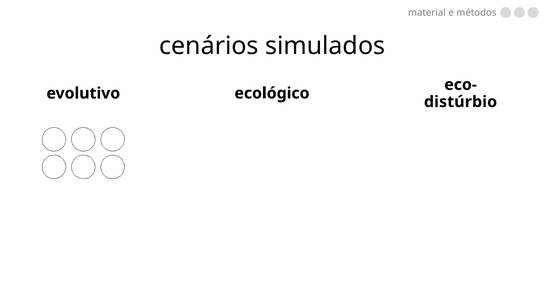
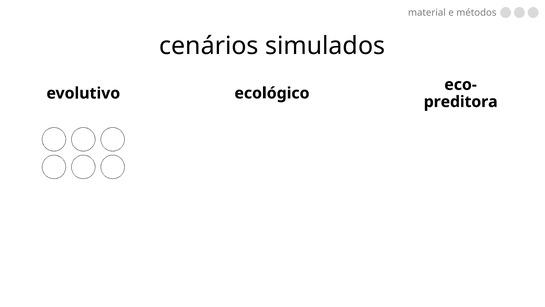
distúrbio: distúrbio -> preditora (461, 102)
